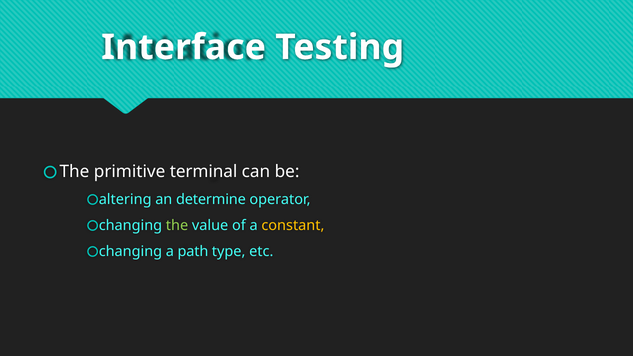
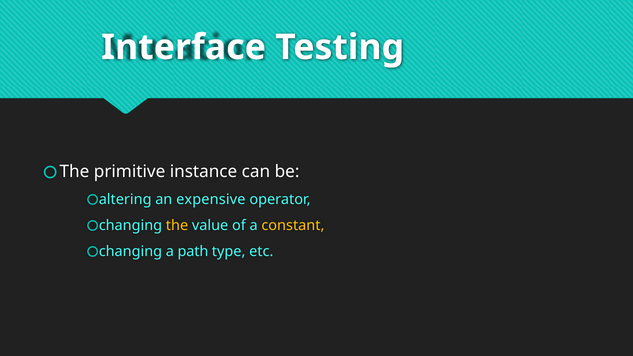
terminal: terminal -> instance (204, 172)
determine: determine -> expensive (211, 199)
the colour: light green -> yellow (177, 225)
